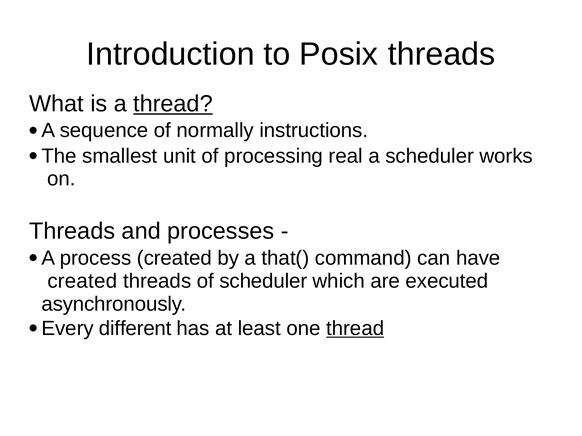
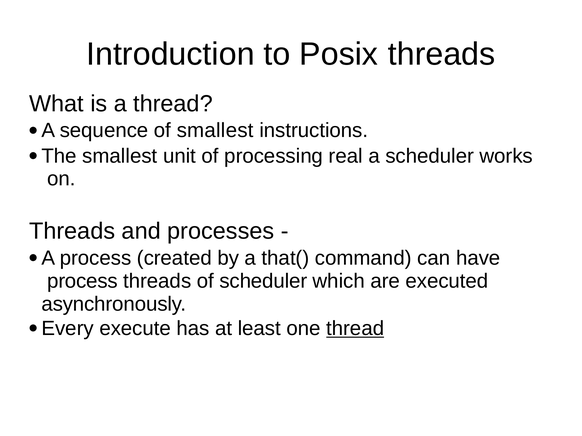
thread underline: present -> none (173, 104)
of normally: normally -> smallest (215, 131)
created: created -> process (82, 281)
different: different -> execute (135, 328)
